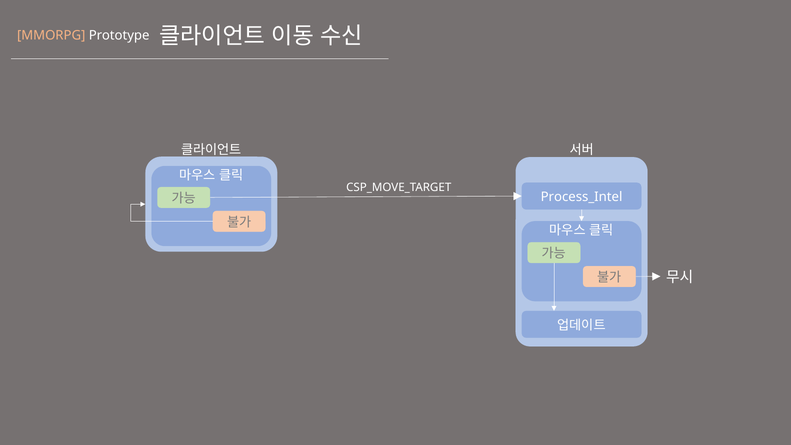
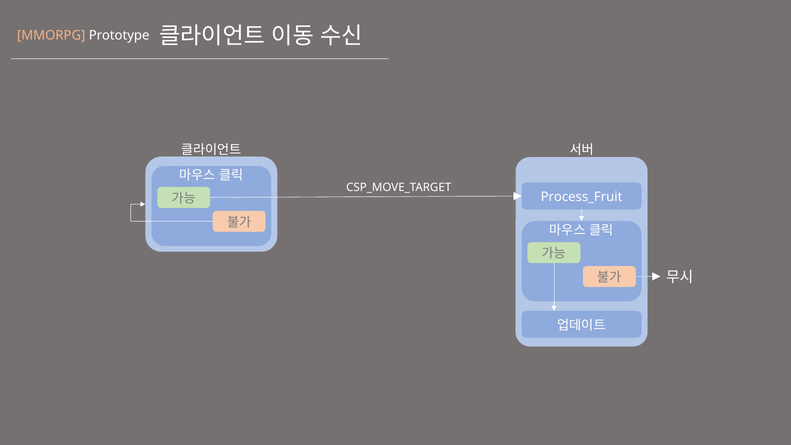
Process_Intel: Process_Intel -> Process_Fruit (582, 197)
